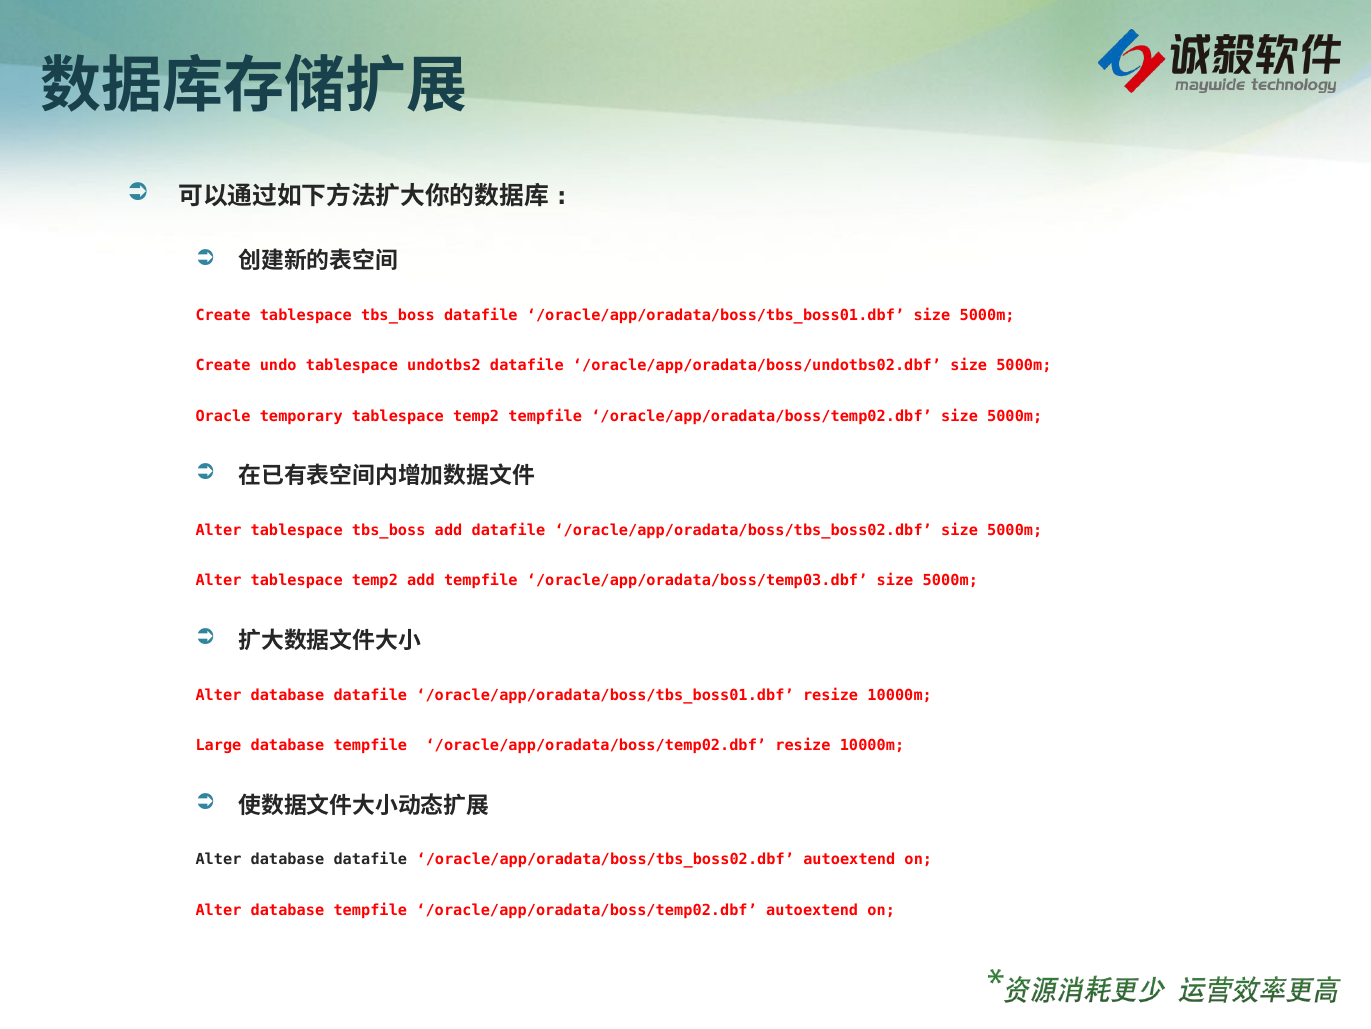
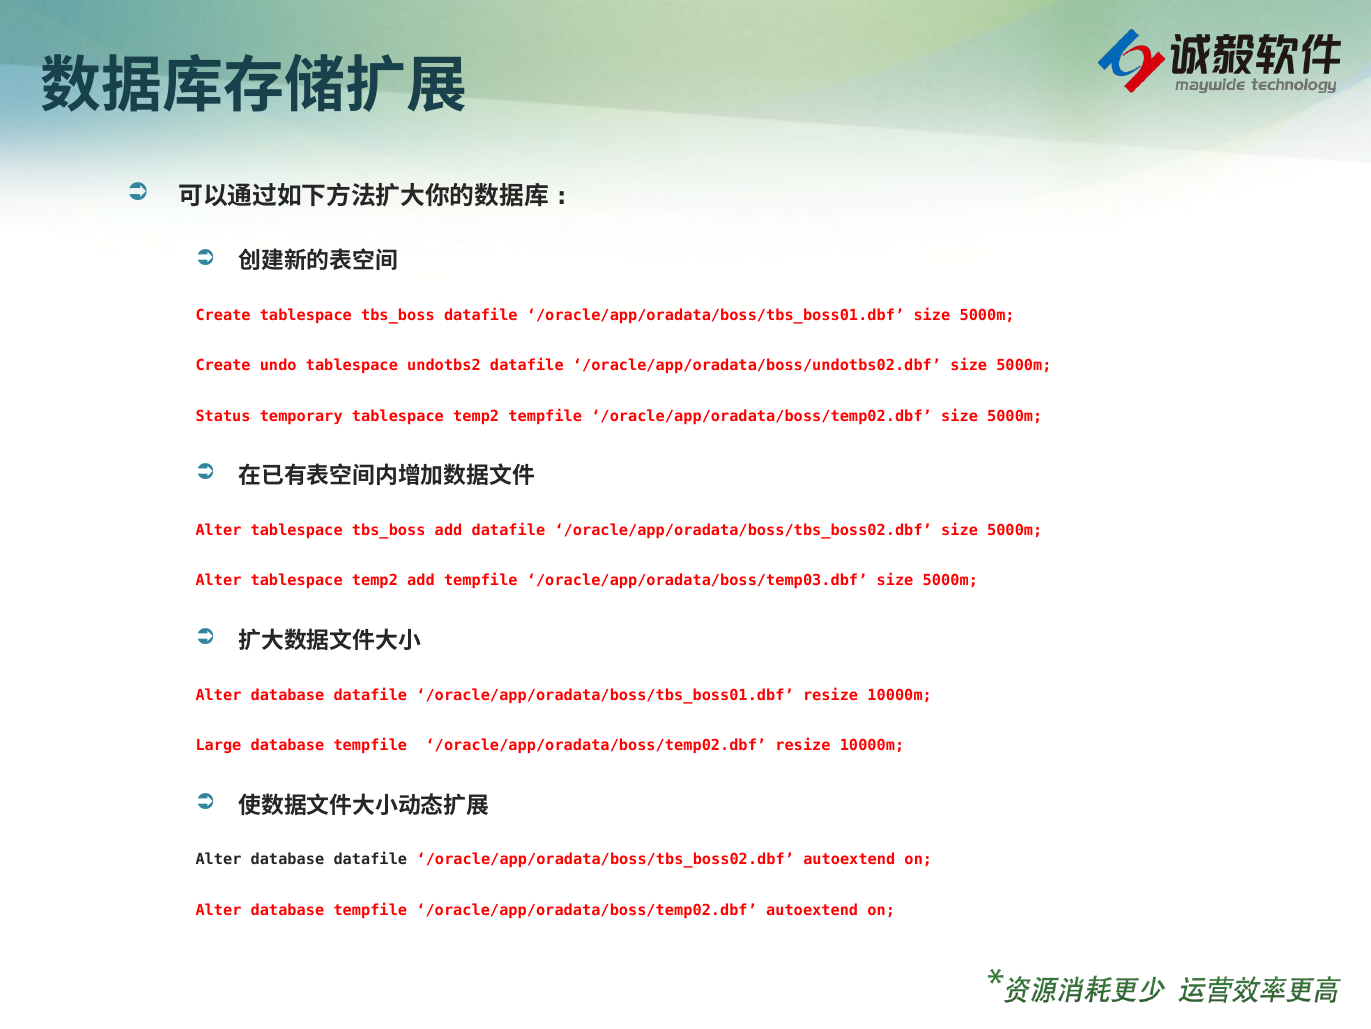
Oracle: Oracle -> Status (223, 416)
